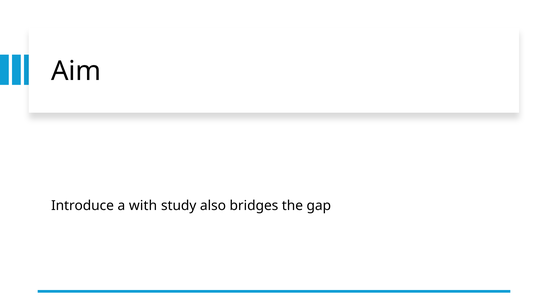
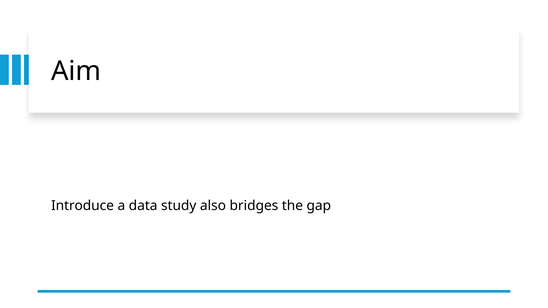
with: with -> data (143, 206)
